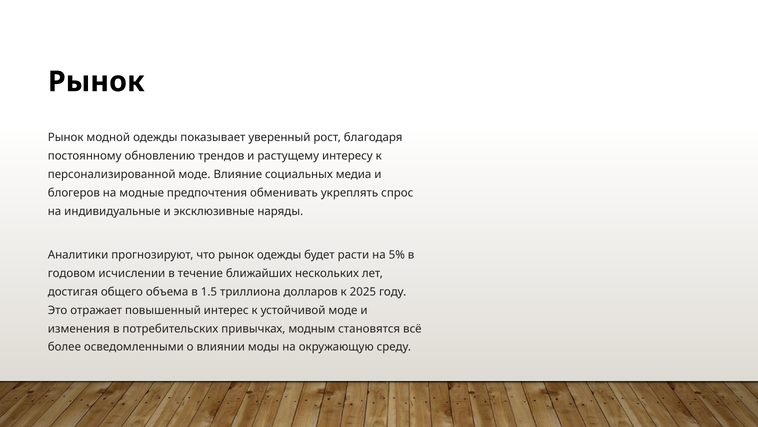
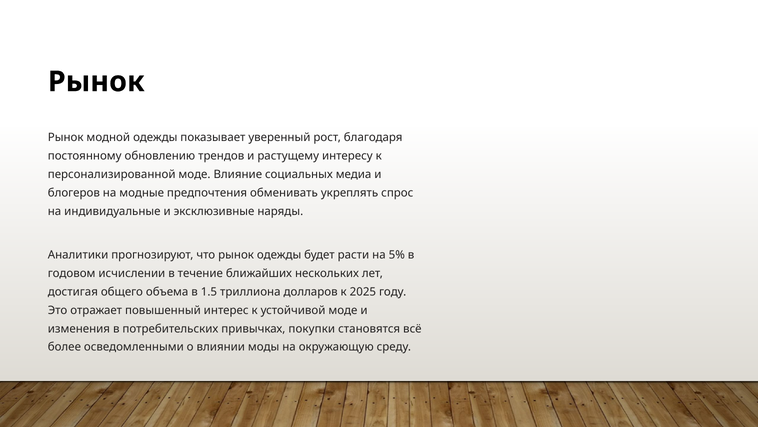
модным: модным -> покупки (312, 328)
